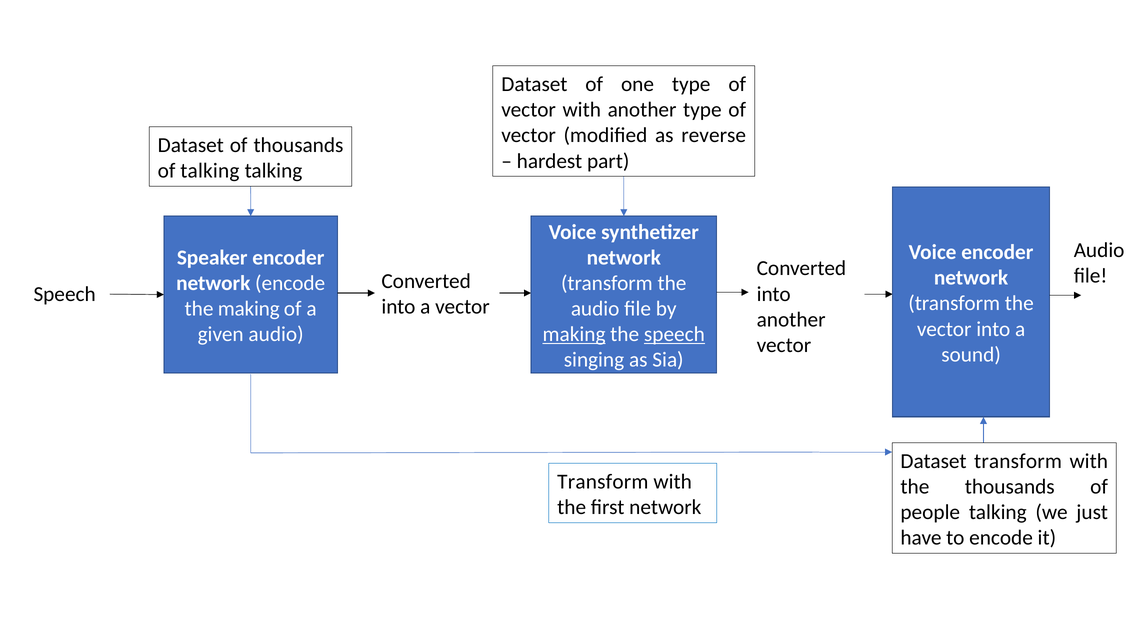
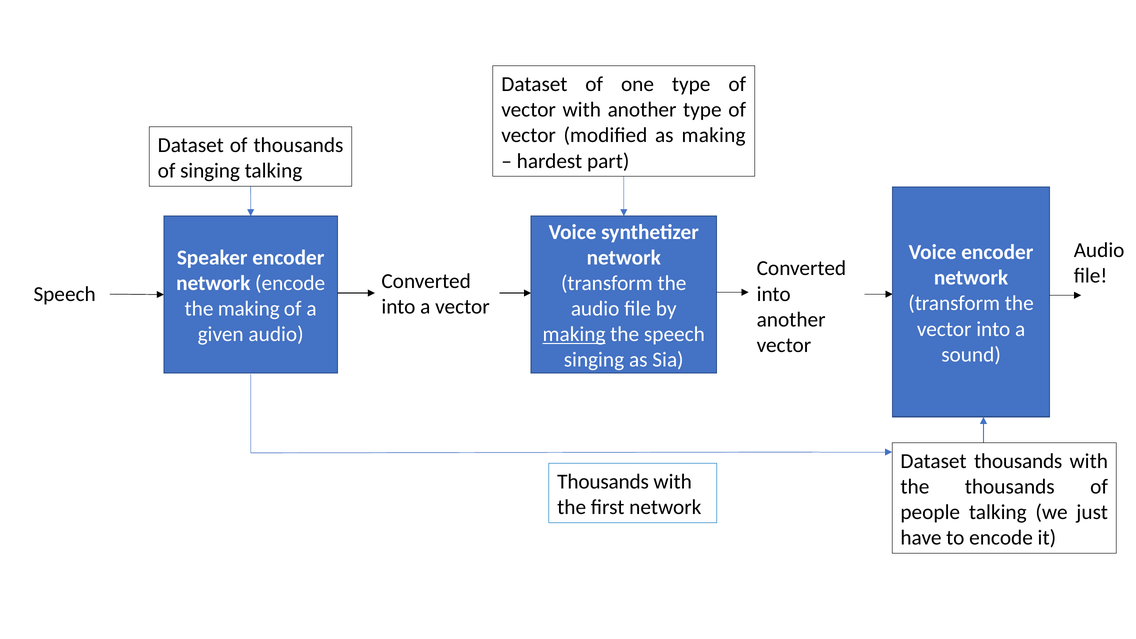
as reverse: reverse -> making (714, 135)
of talking: talking -> singing (210, 171)
speech underline: present -> none (674, 334)
Dataset transform: transform -> thousands (1018, 461)
Transform: Transform -> Thousands (603, 482)
